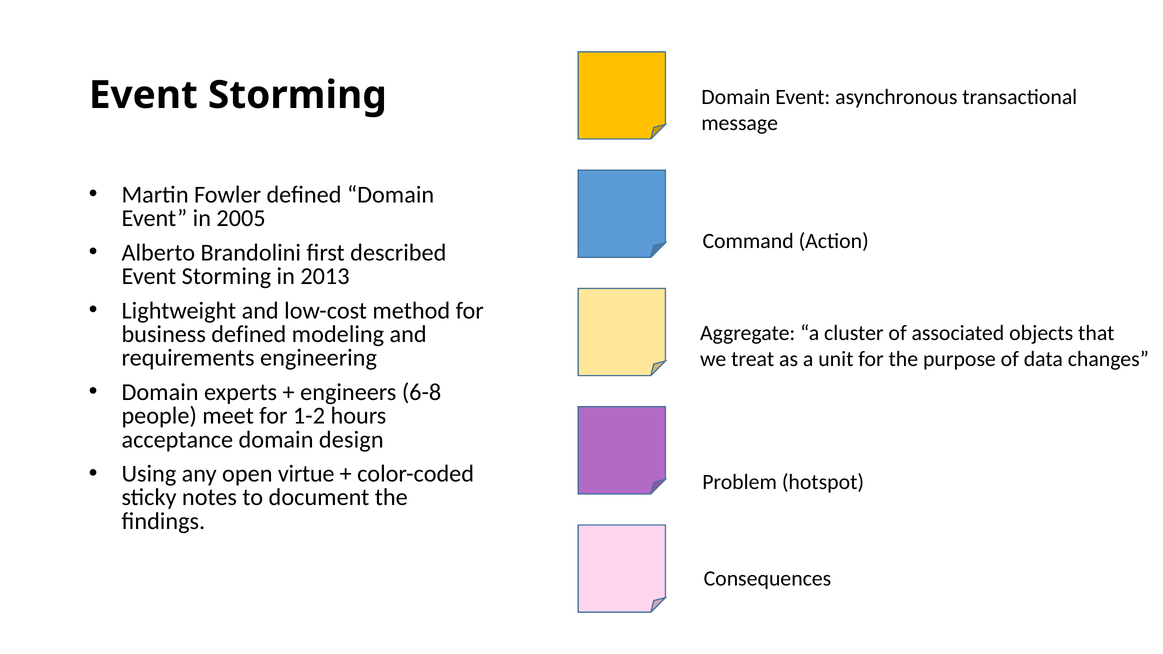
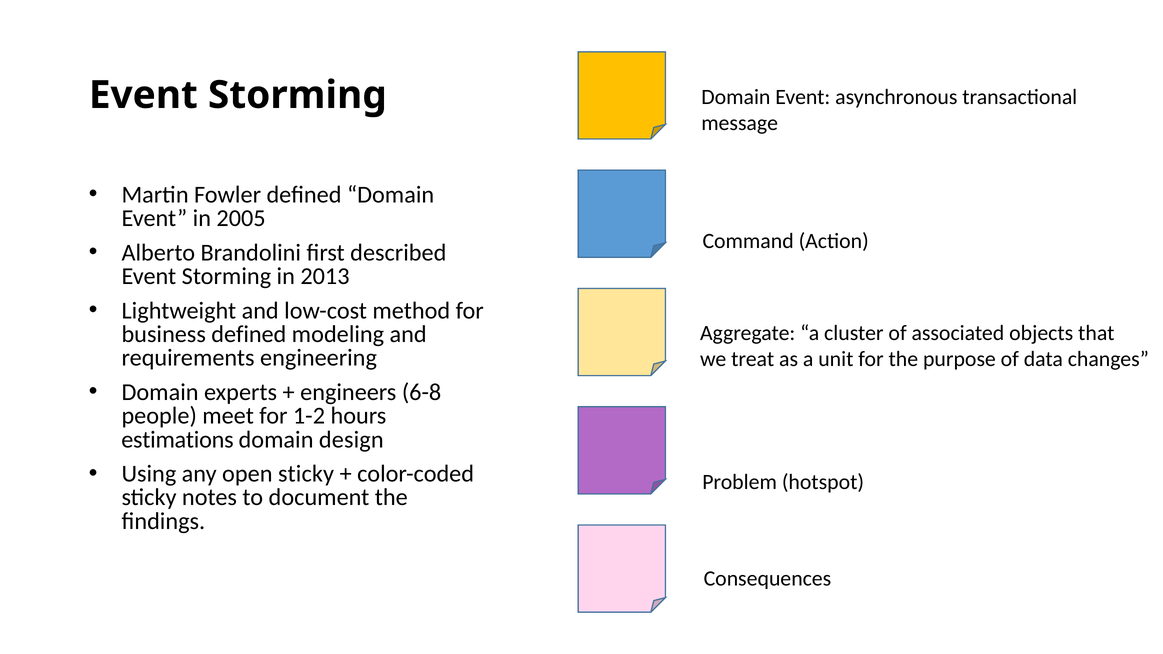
acceptance: acceptance -> estimations (177, 440)
open virtue: virtue -> sticky (306, 474)
